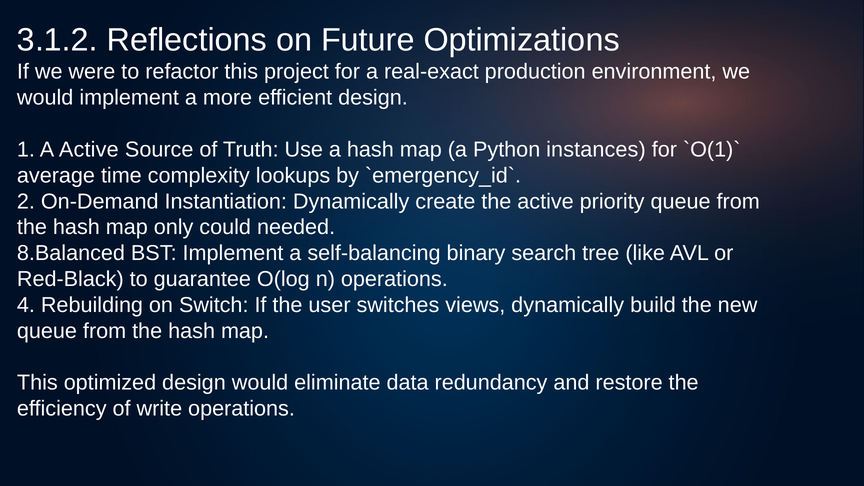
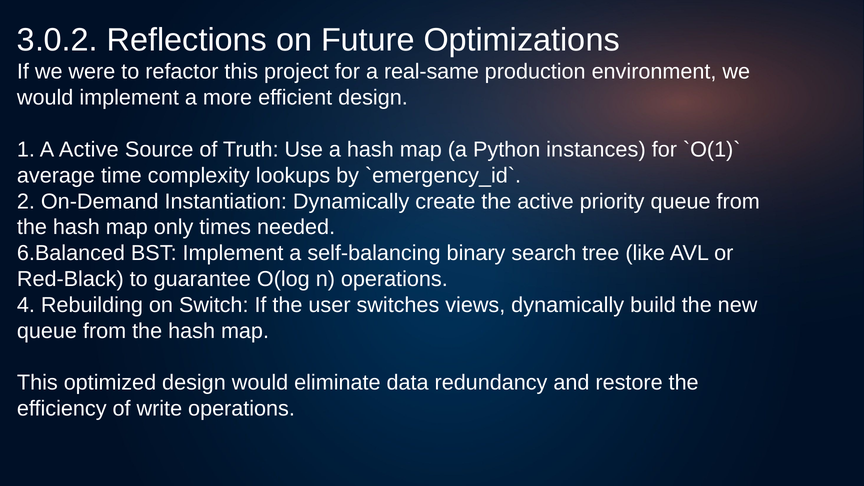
3.1.2: 3.1.2 -> 3.0.2 (57, 40)
real-exact: real-exact -> real-same (431, 72)
could: could -> times (225, 227)
8.Balanced: 8.Balanced -> 6.Balanced (71, 253)
